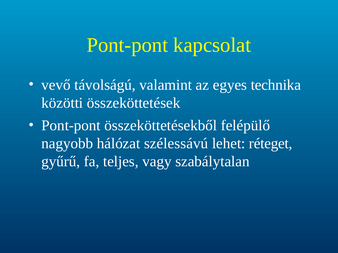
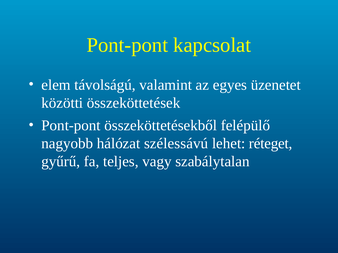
vevő: vevő -> elem (56, 85)
technika: technika -> üzenetet (276, 85)
